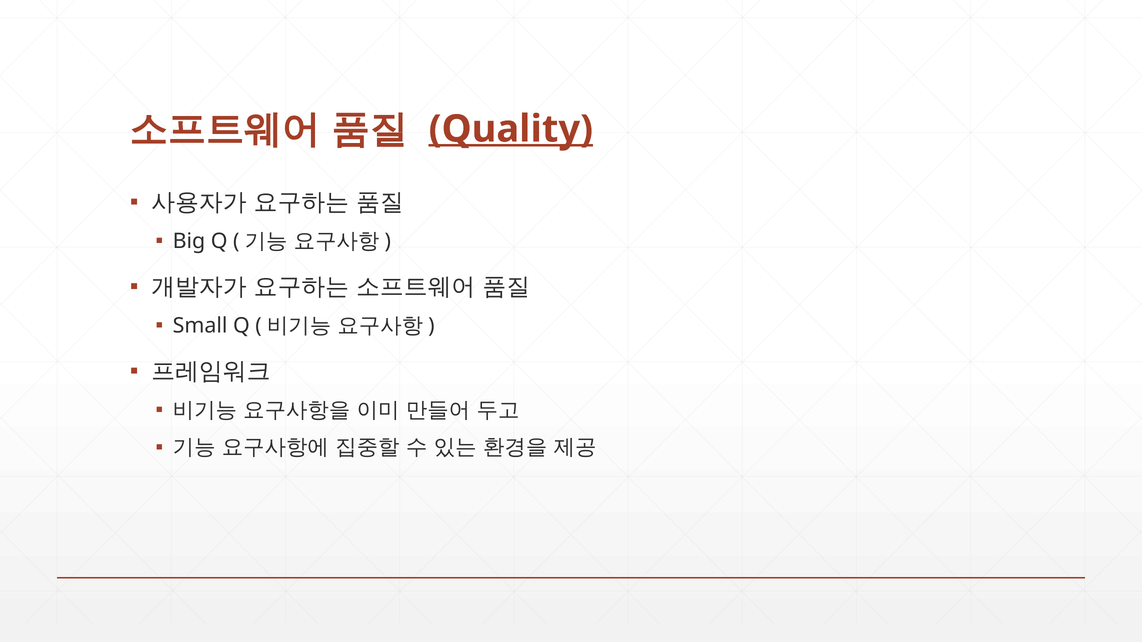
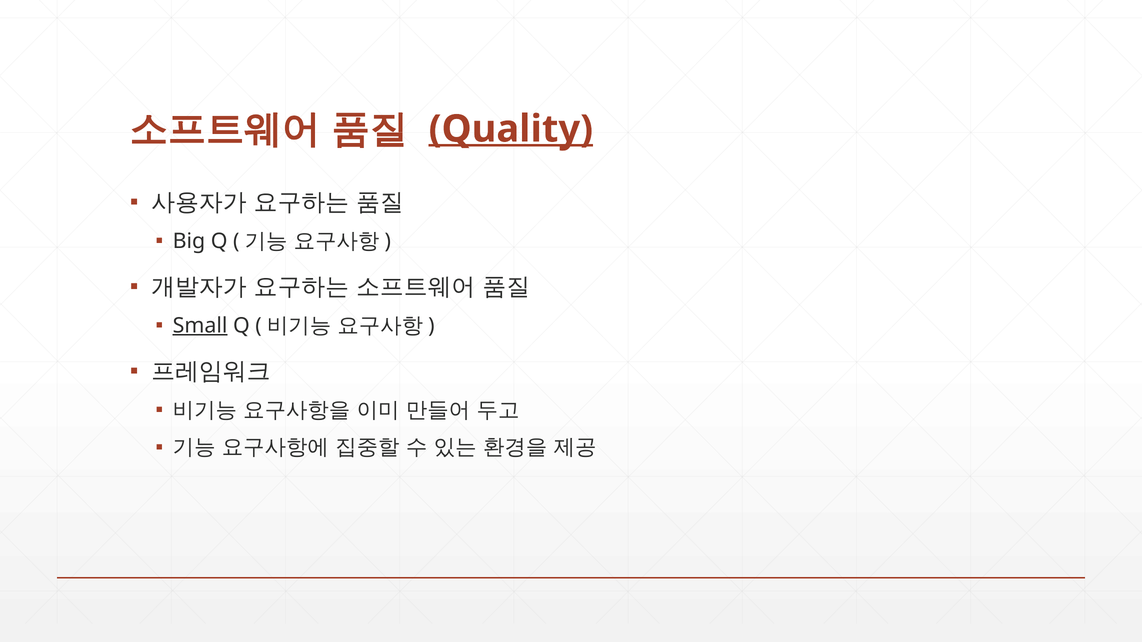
Small underline: none -> present (200, 326)
